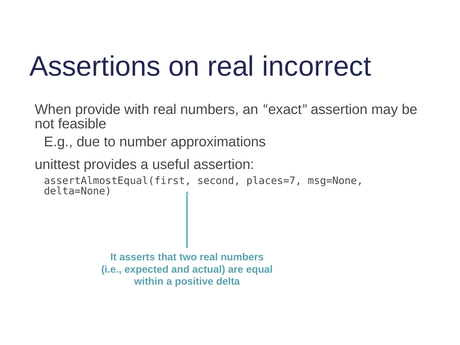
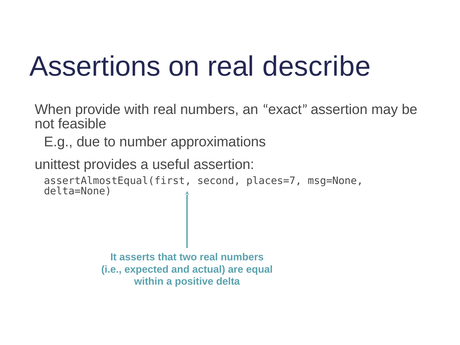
incorrect: incorrect -> describe (317, 67)
